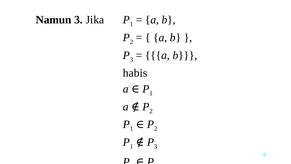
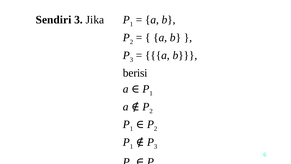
Namun: Namun -> Sendiri (53, 20)
habis: habis -> berisi (135, 73)
